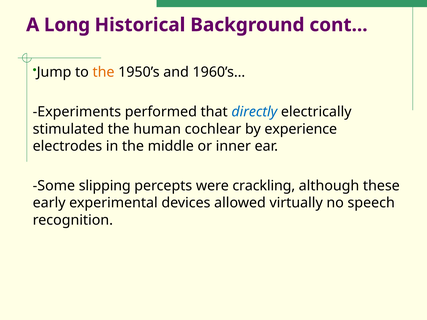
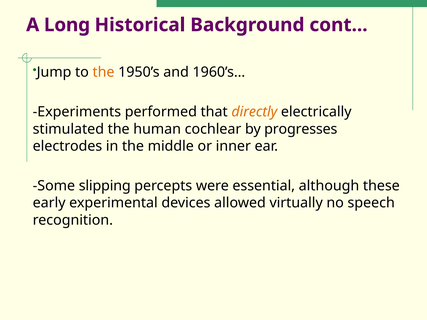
directly colour: blue -> orange (254, 112)
experience: experience -> progresses (301, 129)
crackling: crackling -> essential (264, 186)
